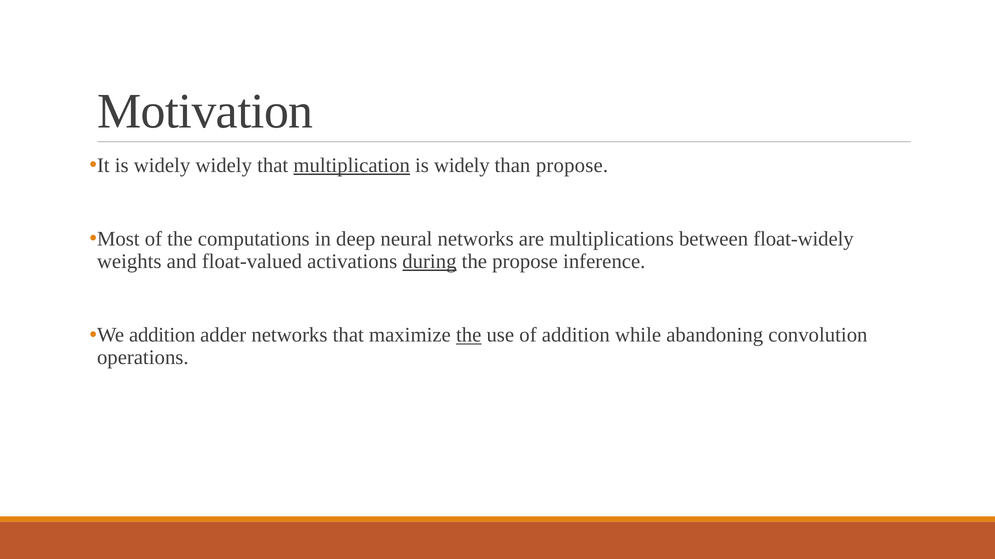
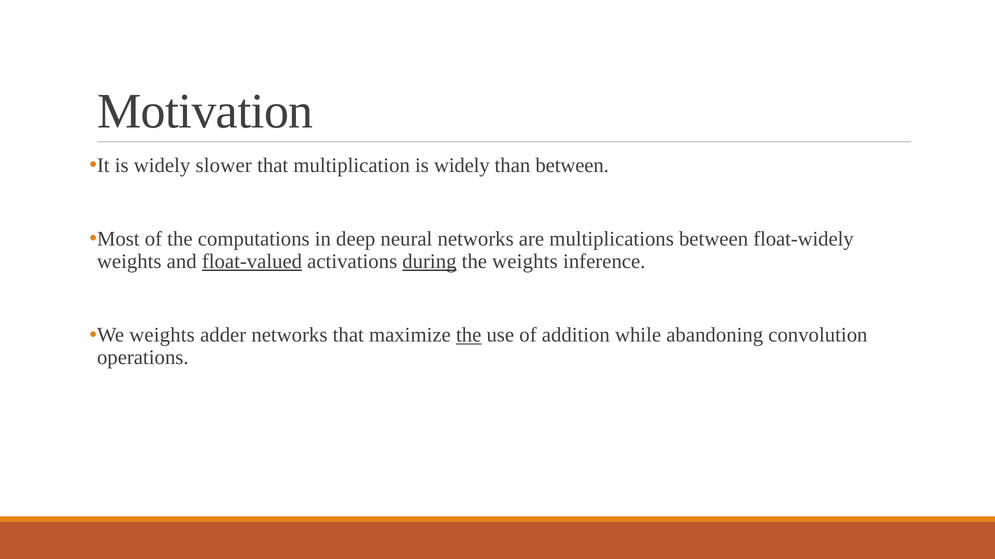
widely widely: widely -> slower (224, 165)
multiplication underline: present -> none (352, 165)
than propose: propose -> between (572, 165)
float-valued underline: none -> present (252, 262)
the propose: propose -> weights (525, 262)
We addition: addition -> weights (162, 335)
